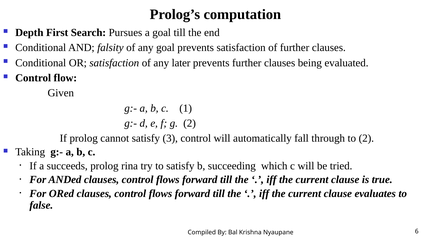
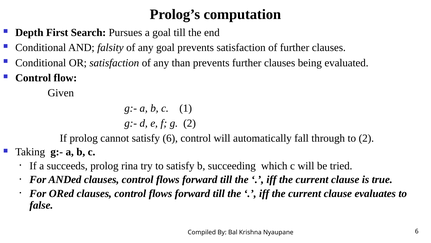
later: later -> than (181, 63)
satisfy 3: 3 -> 6 (170, 138)
